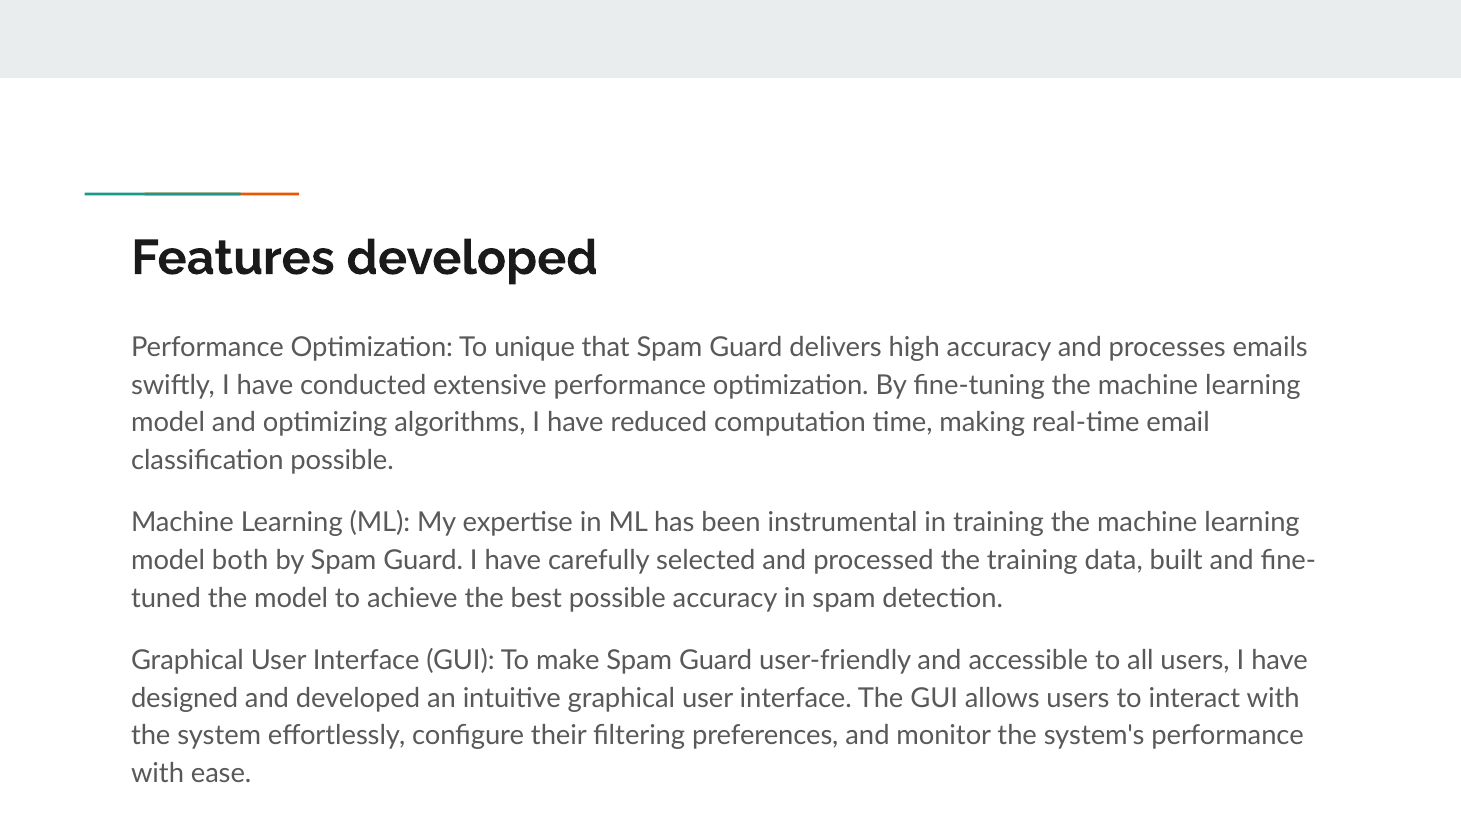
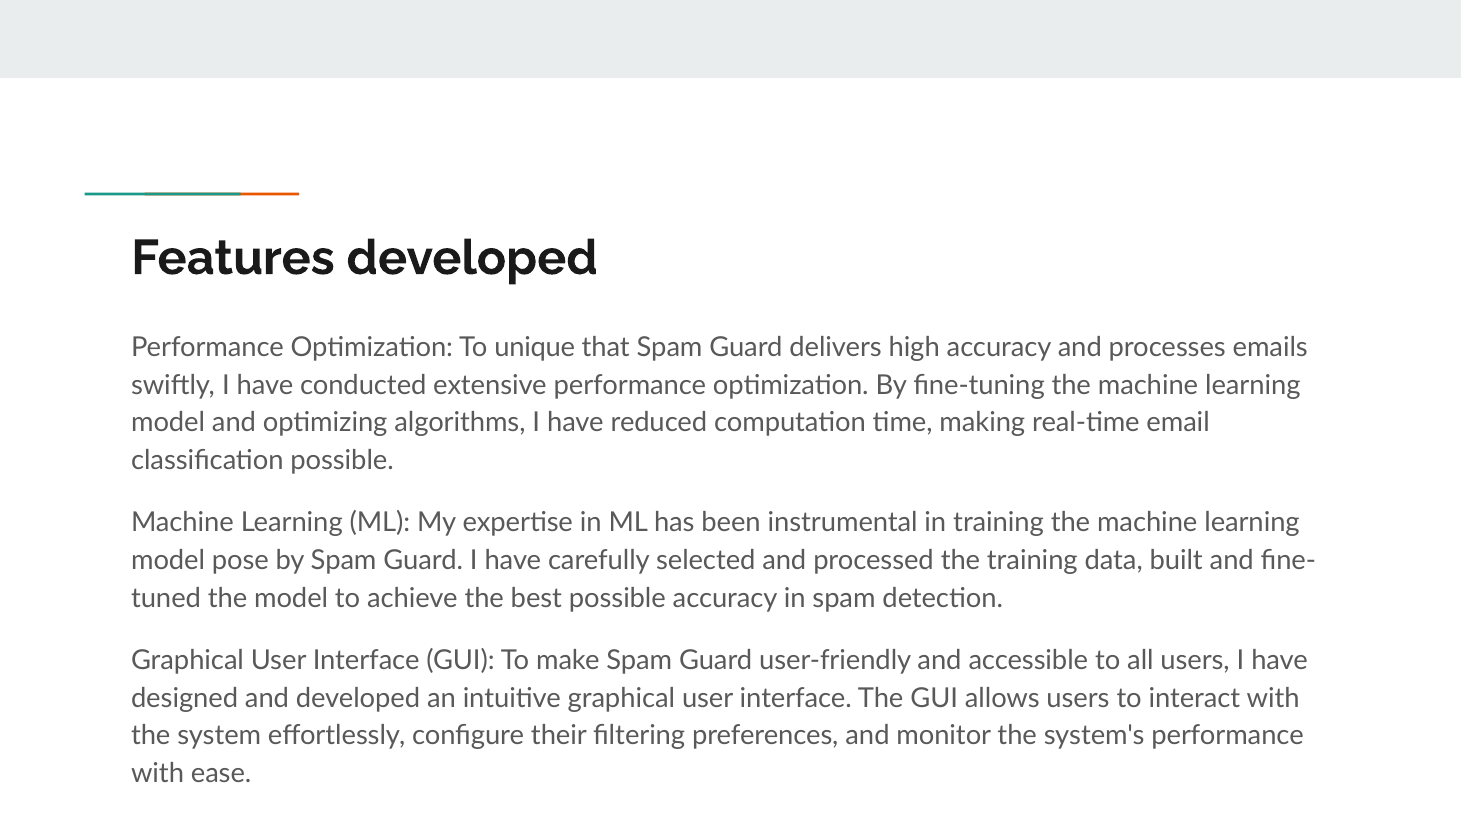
both: both -> pose (240, 560)
